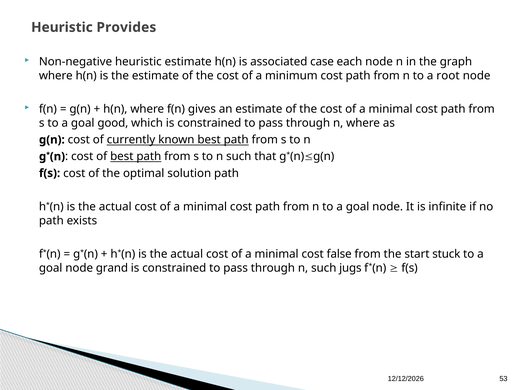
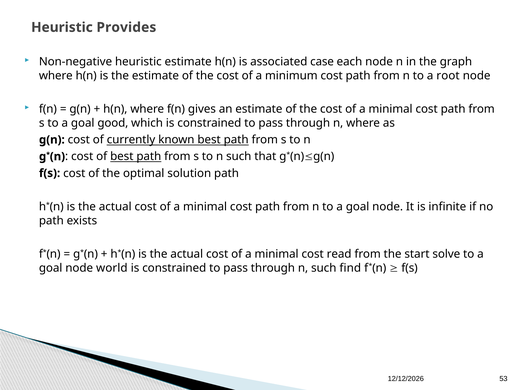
false: false -> read (339, 254)
stuck: stuck -> solve (446, 254)
grand: grand -> world (112, 268)
jugs: jugs -> find (350, 268)
